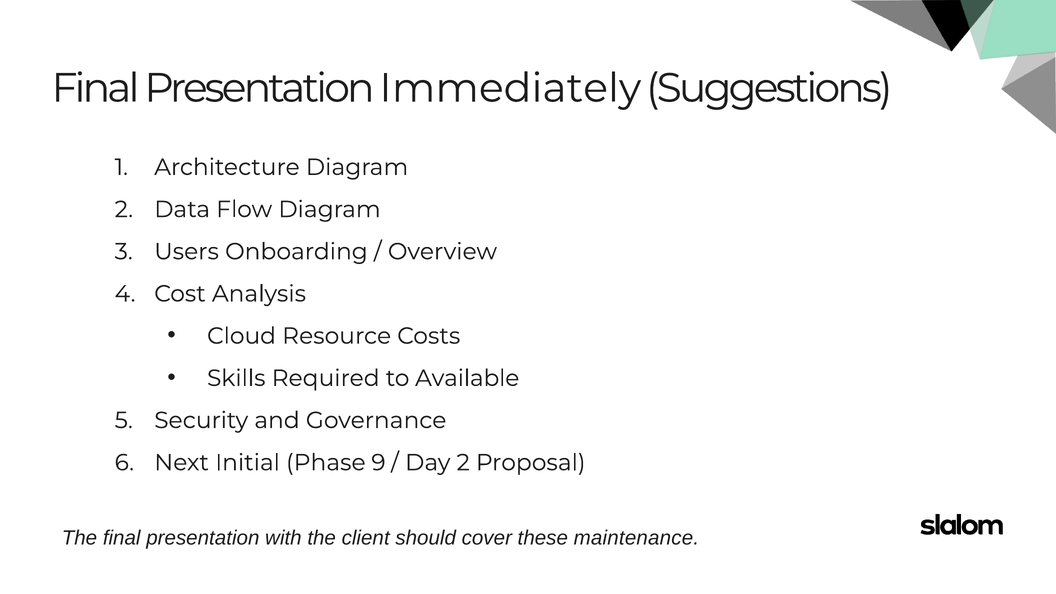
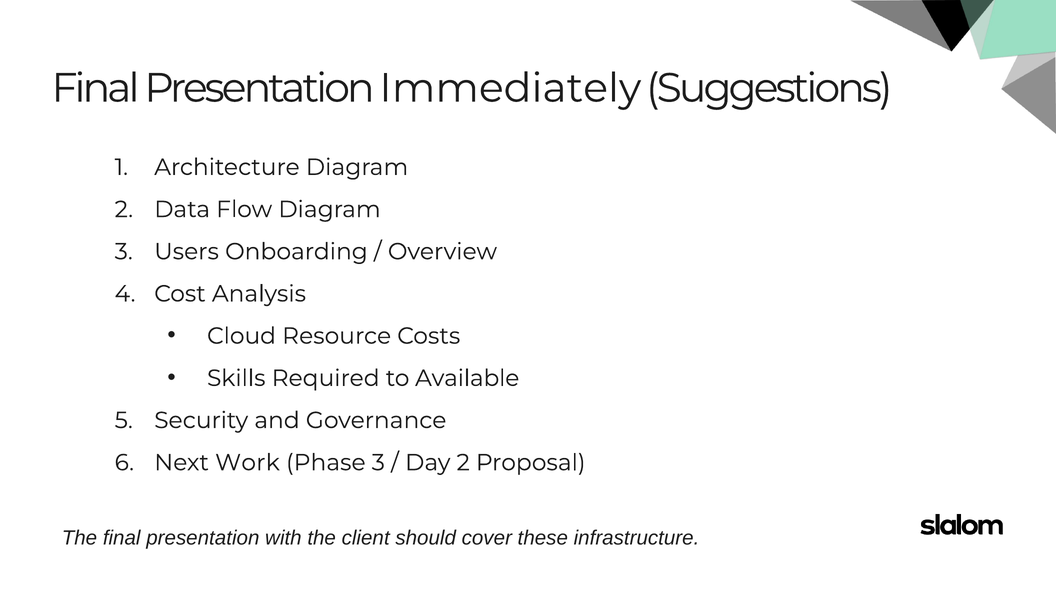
Initial: Initial -> Work (247, 463)
Phase 9: 9 -> 3 (378, 463)
maintenance: maintenance -> infrastructure (637, 538)
